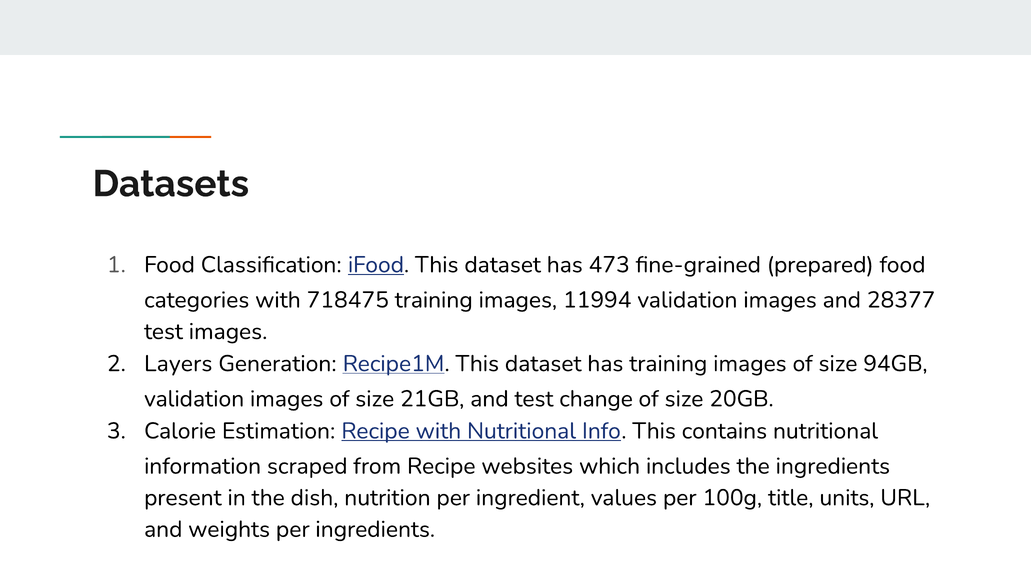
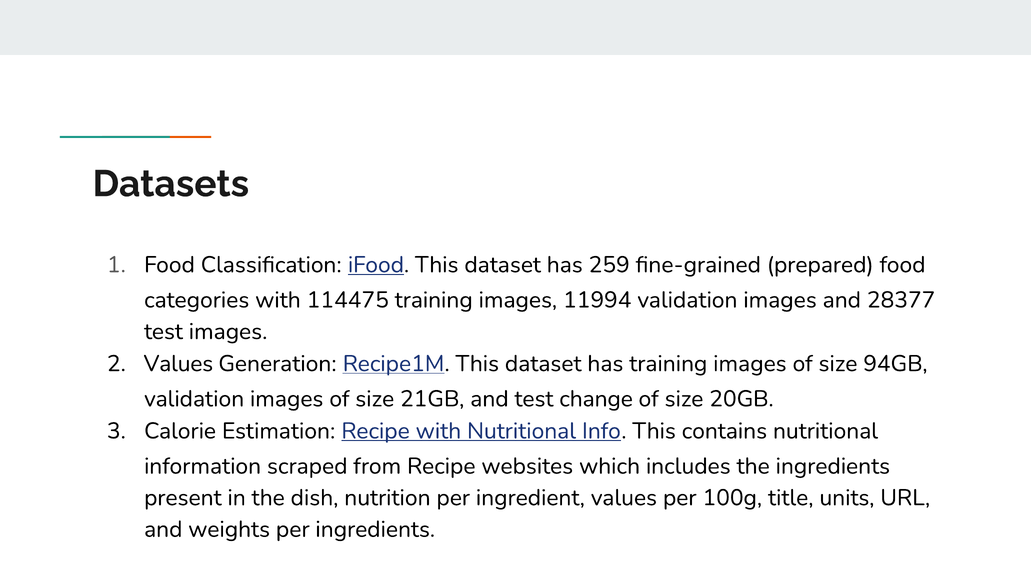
473: 473 -> 259 (609, 265)
718475: 718475 -> 114475 (348, 300)
Layers: Layers -> Values (178, 364)
